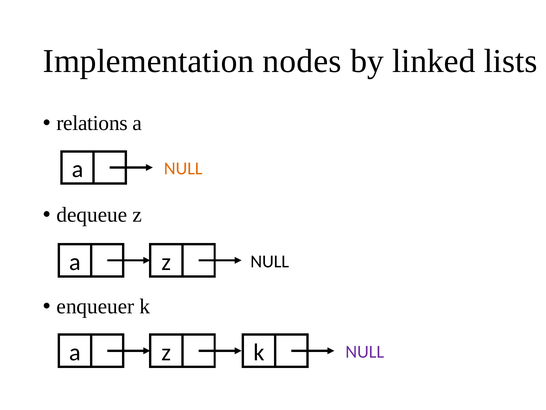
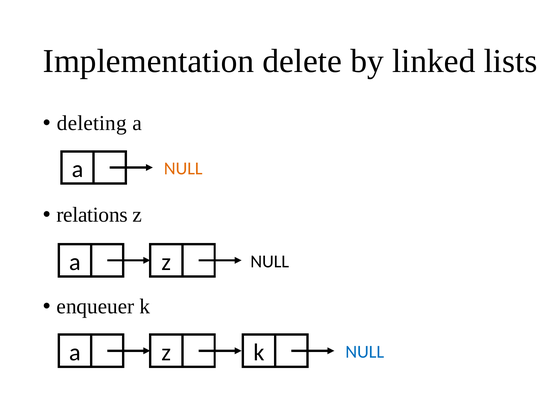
nodes: nodes -> delete (302, 61)
relations: relations -> deleting (92, 123)
dequeue: dequeue -> relations (92, 215)
NULL colour: purple -> blue (365, 351)
